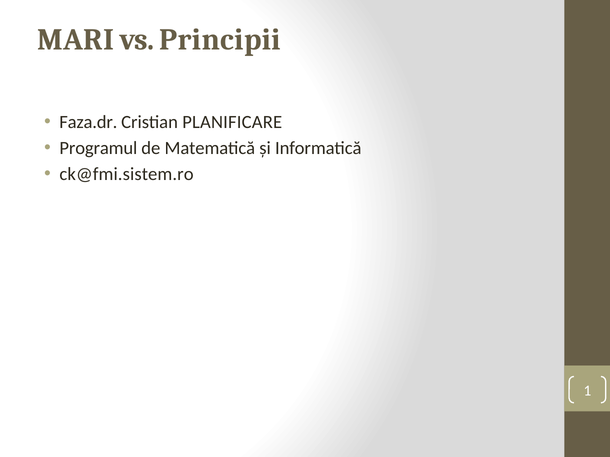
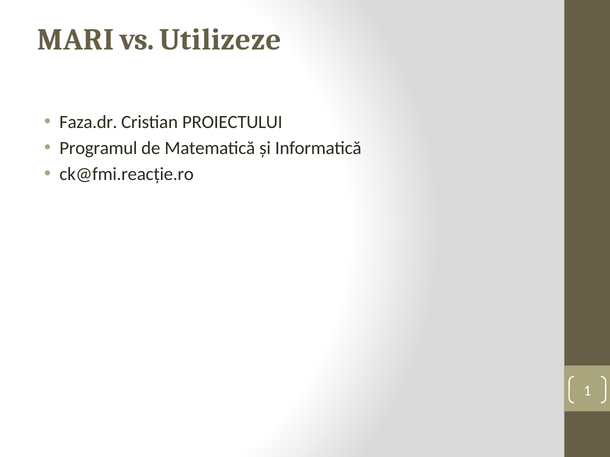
Principii: Principii -> Utilizeze (220, 40)
PLANIFICARE: PLANIFICARE -> PROIECTULUI (232, 122)
ck@fmi.sistem.ro: ck@fmi.sistem.ro -> ck@fmi.reacţie.ro (127, 174)
